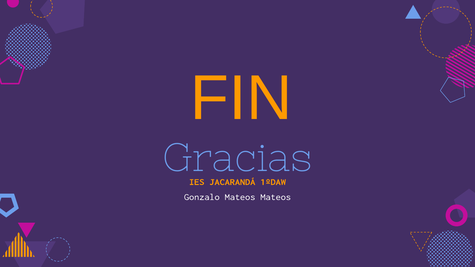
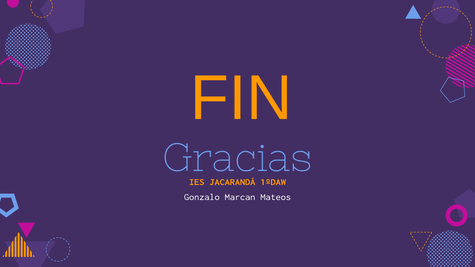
Gonzalo Mateos: Mateos -> Marcan (240, 197)
